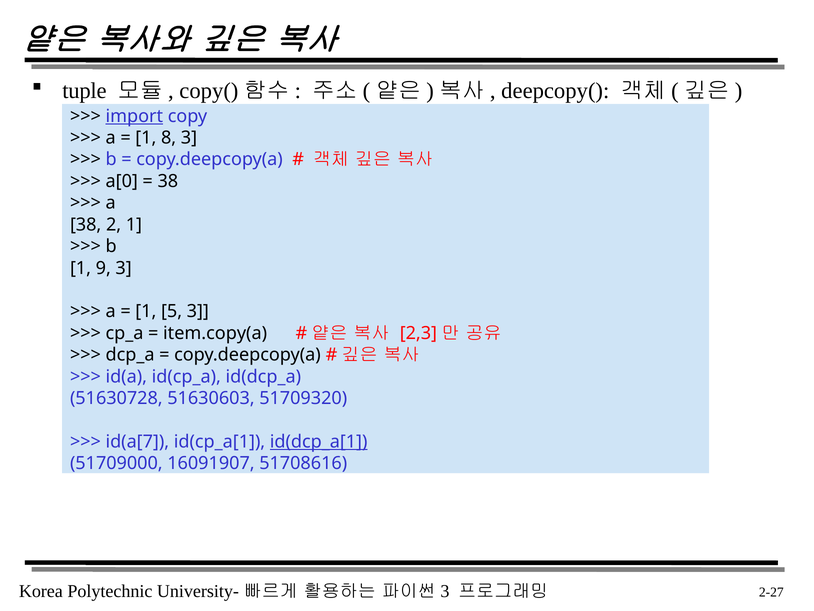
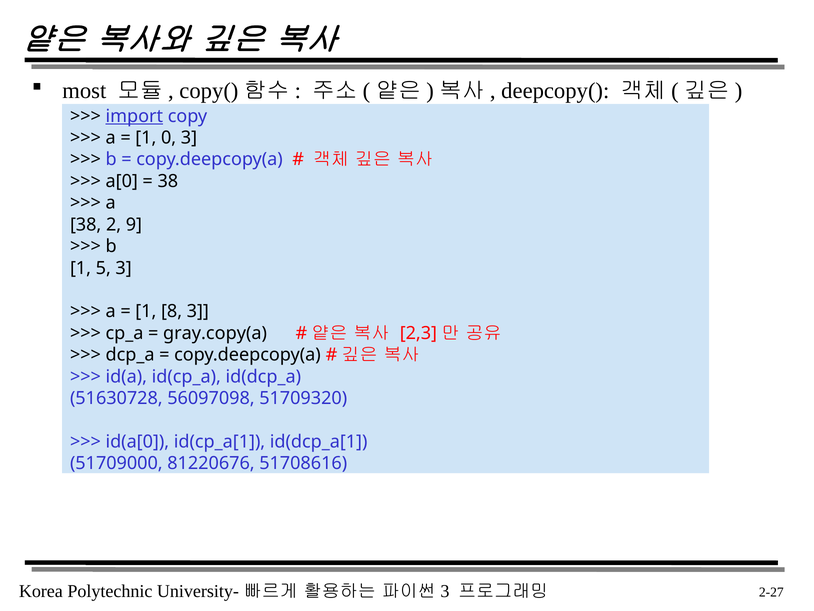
tuple: tuple -> most (84, 91)
8: 8 -> 0 (169, 138)
2 1: 1 -> 9 (134, 224)
9: 9 -> 5 (103, 268)
5: 5 -> 8 (172, 311)
item.copy(a: item.copy(a -> gray.copy(a (215, 333)
51630603: 51630603 -> 56097098 (211, 398)
id(a[7: id(a[7 -> id(a[0 (137, 441)
id(dcp_a[1 underline: present -> none (319, 441)
16091907: 16091907 -> 81220676 (211, 463)
